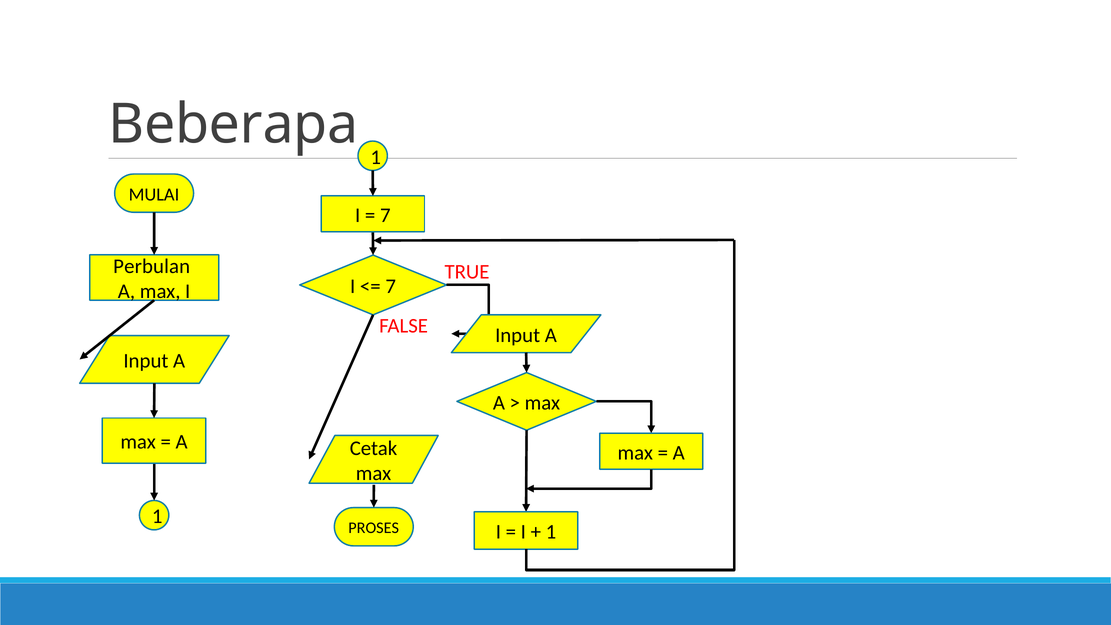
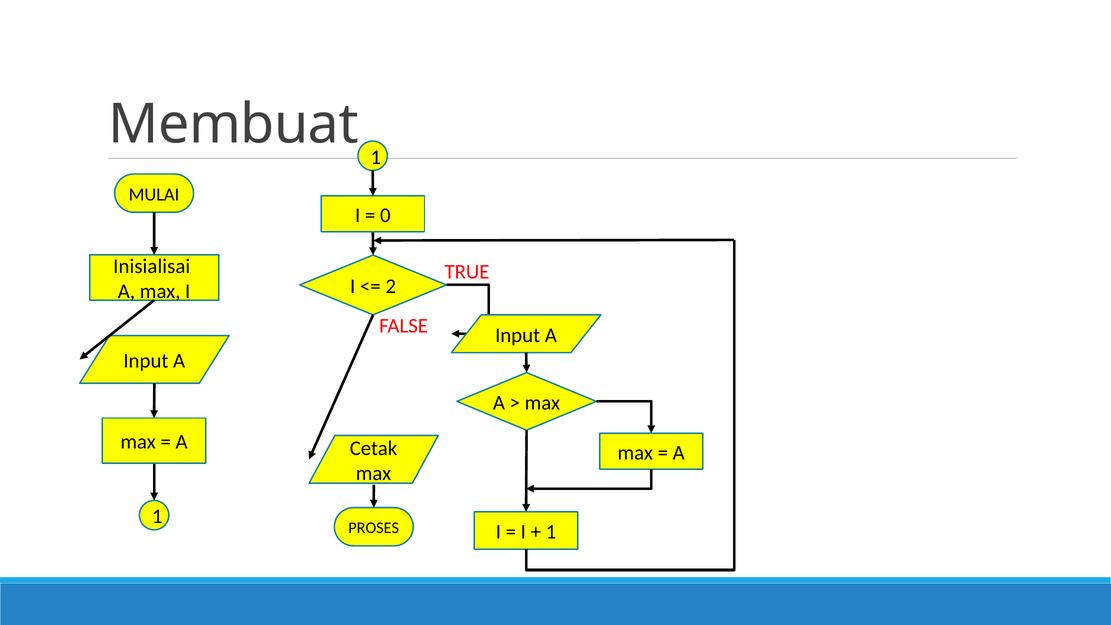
Beberapa: Beberapa -> Membuat (233, 124)
7: 7 -> 0 (385, 215)
Perbulan: Perbulan -> Inisialisai (152, 266)
7: 7 -> 2 (391, 286)
